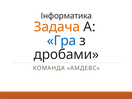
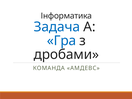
Задача colour: orange -> blue (57, 27)
